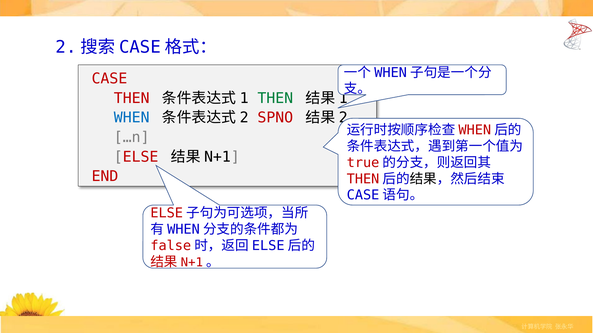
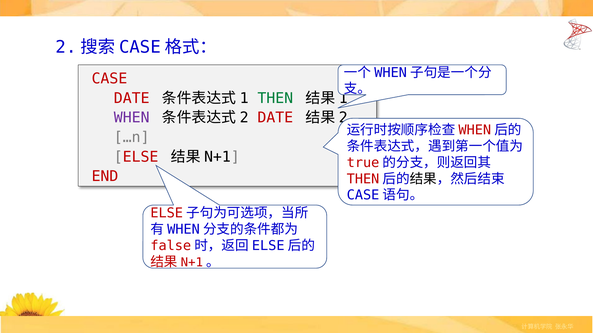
THEN: THEN -> DATE (132, 98)
WHEN colour: blue -> purple (132, 118)
SPNO: SPNO -> DATE (275, 118)
